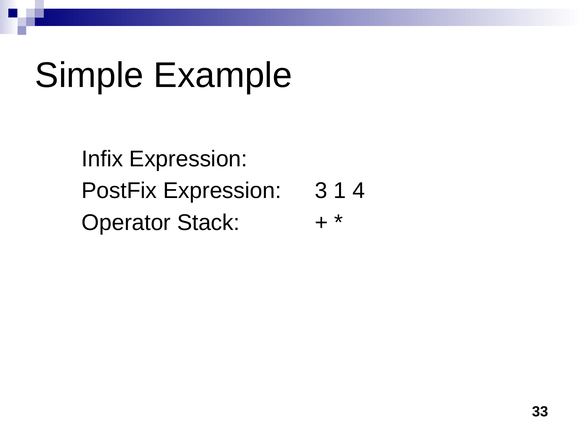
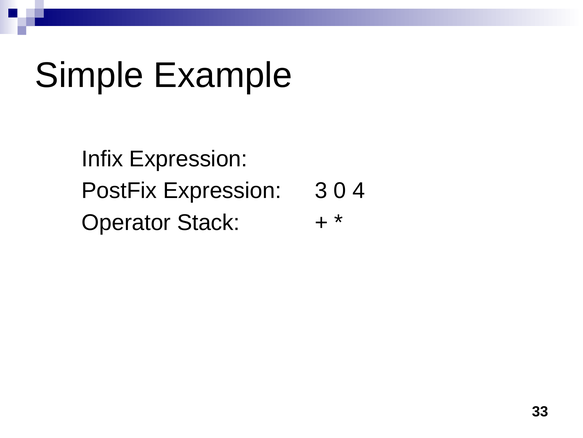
1: 1 -> 0 (340, 190)
